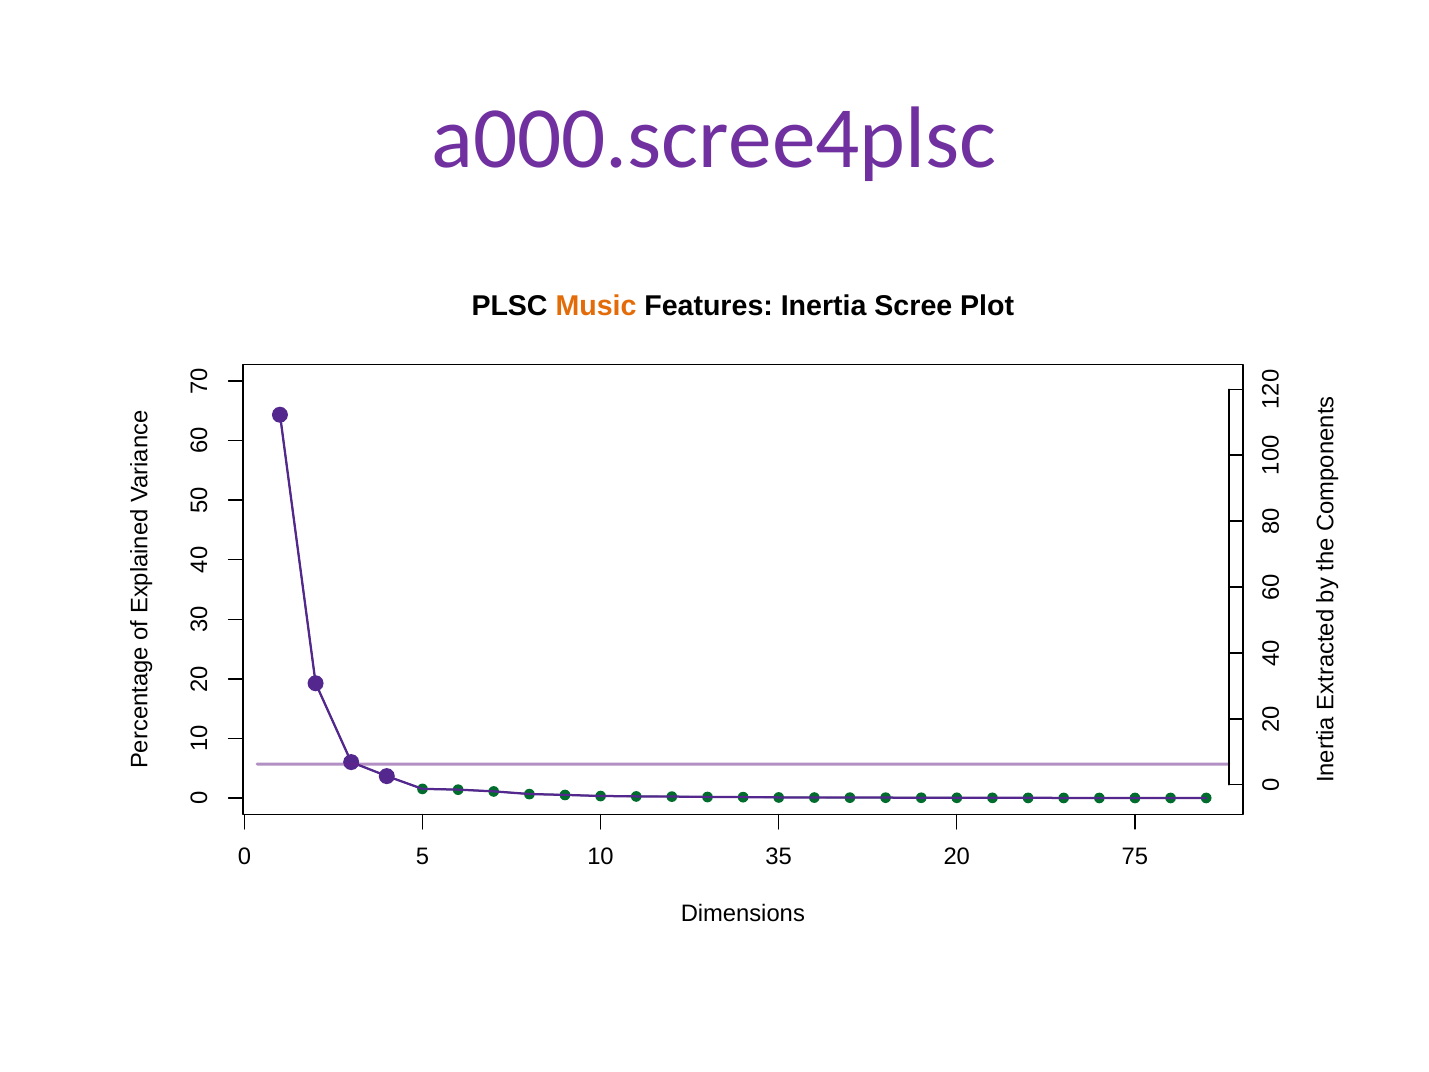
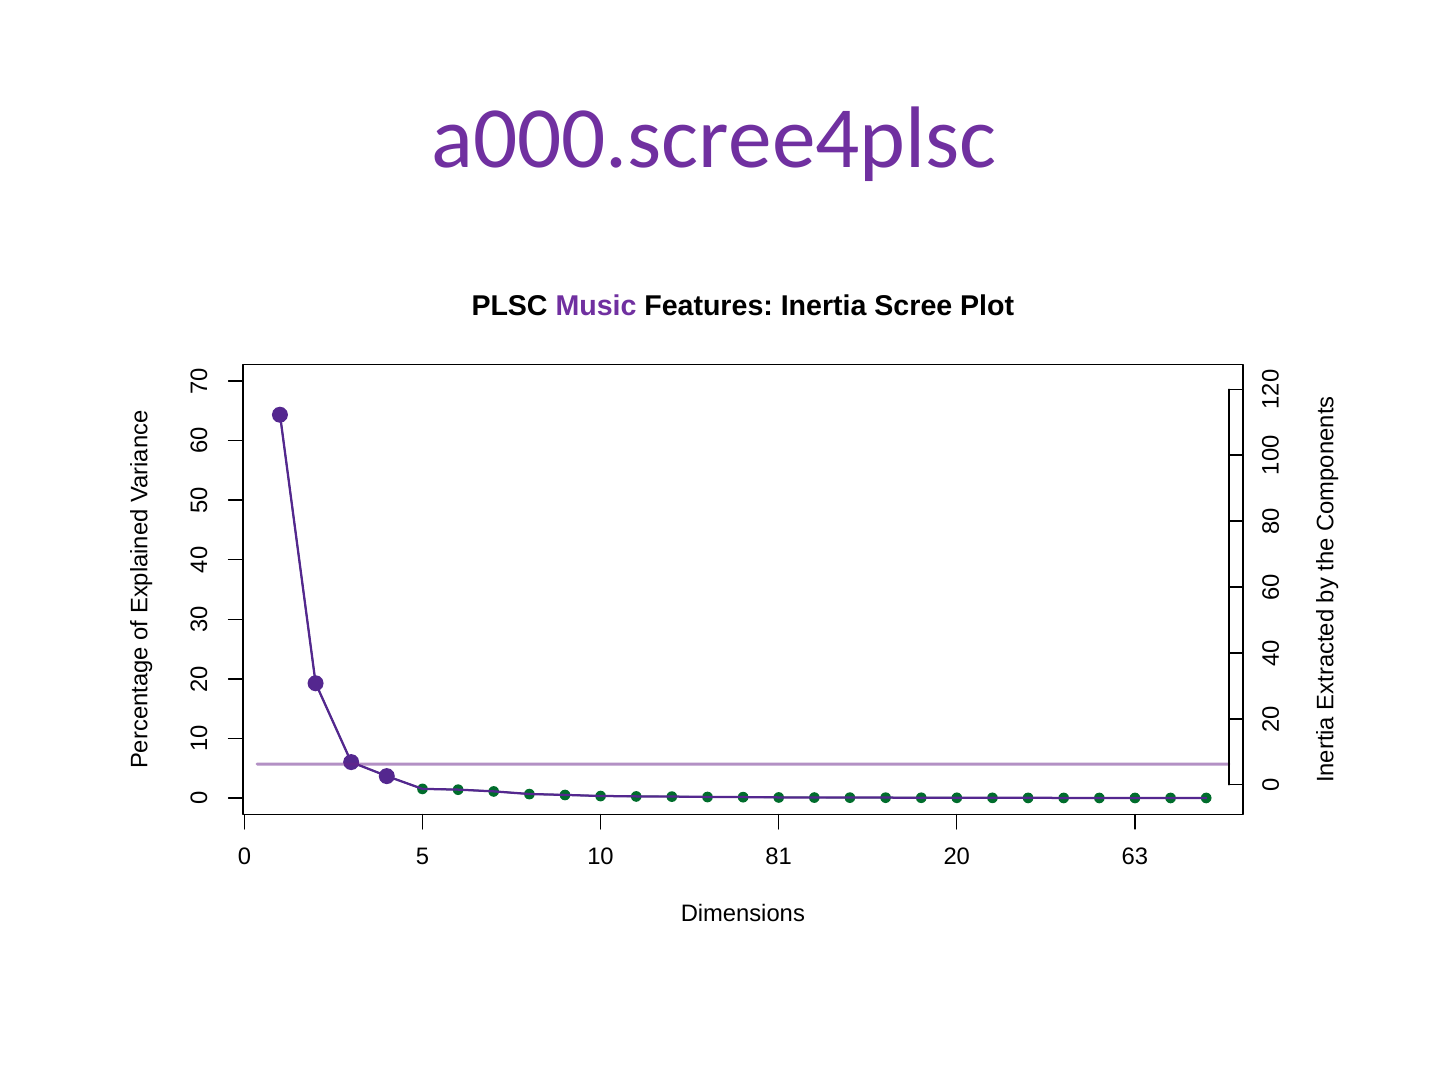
Music colour: orange -> purple (596, 306)
35: 35 -> 81 (779, 856)
75: 75 -> 63 (1135, 856)
